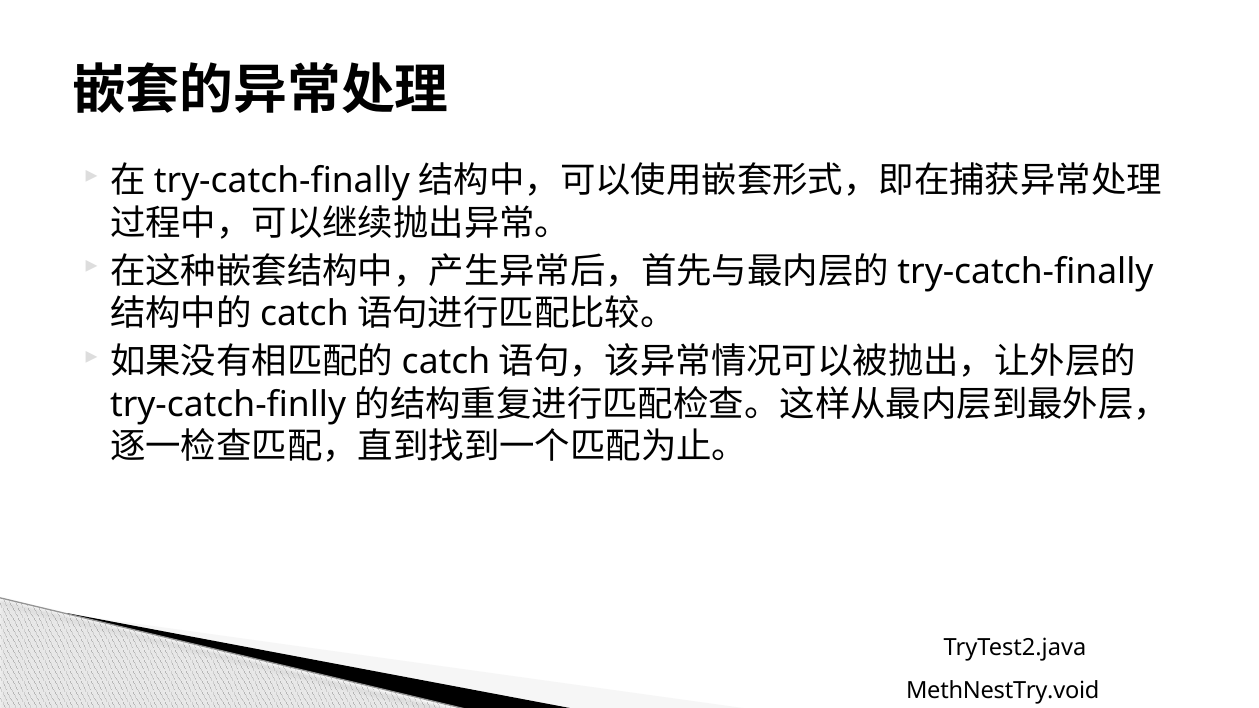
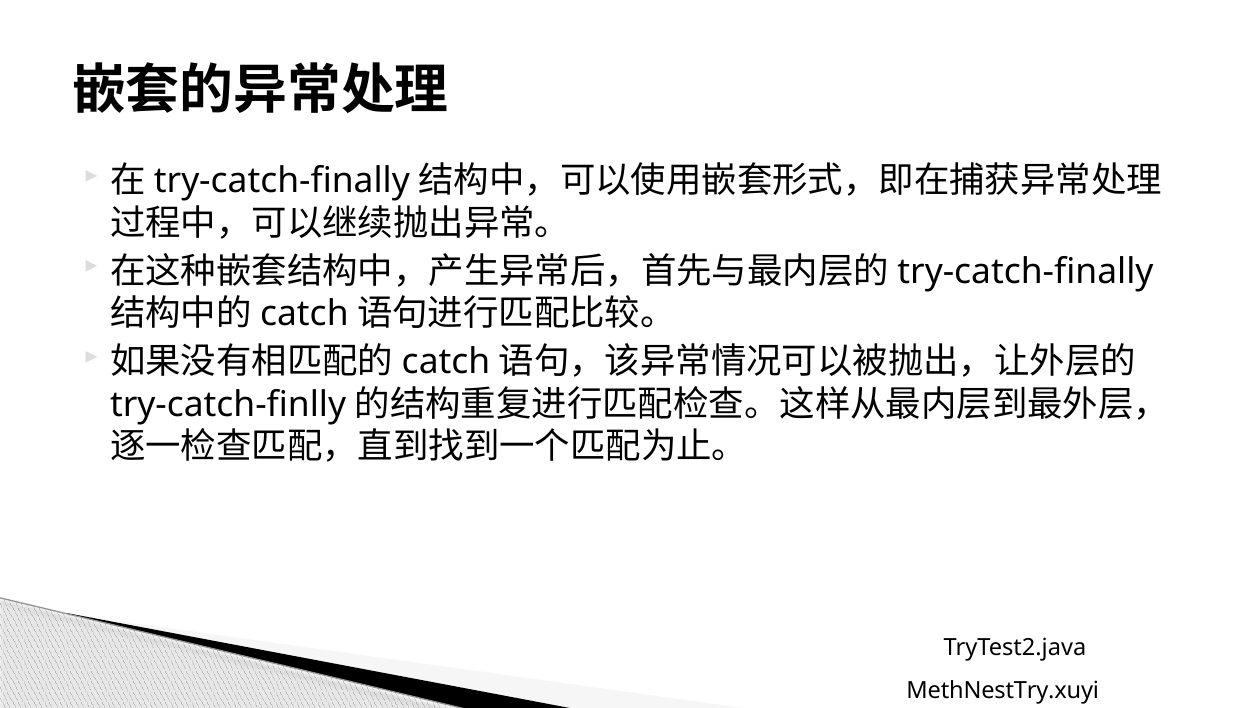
MethNestTry.void: MethNestTry.void -> MethNestTry.xuyi (1003, 691)
